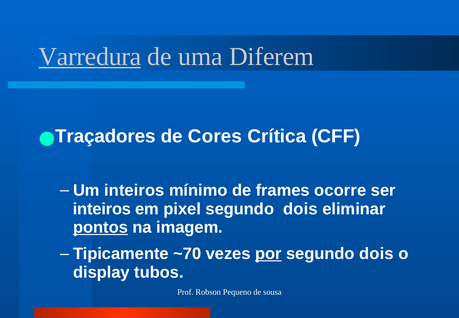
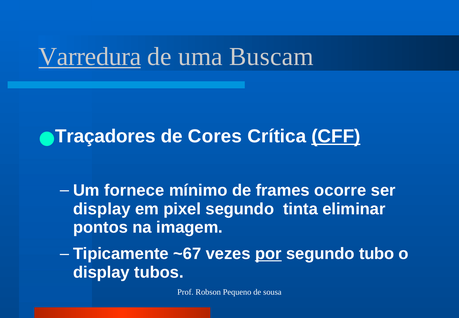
Diferem: Diferem -> Buscam (271, 57)
CFF underline: none -> present (336, 136)
Um inteiros: inteiros -> fornece (134, 190)
inteiros: inteiros -> display (102, 209)
dois: dois -> tinta (300, 209)
pontos underline: present -> none (101, 227)
~70: ~70 -> ~67 (187, 254)
dois: dois -> tubo (377, 254)
